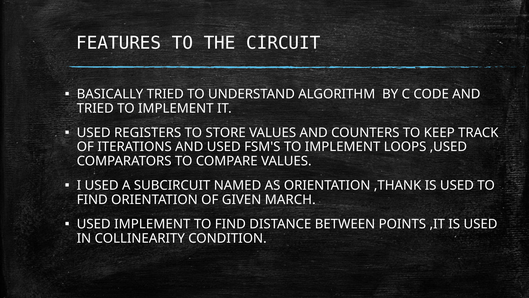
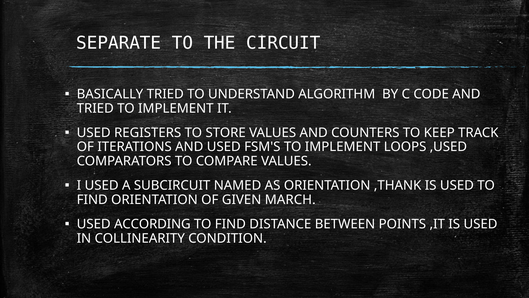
FEATURES: FEATURES -> SEPARATE (119, 43)
USED IMPLEMENT: IMPLEMENT -> ACCORDING (152, 224)
